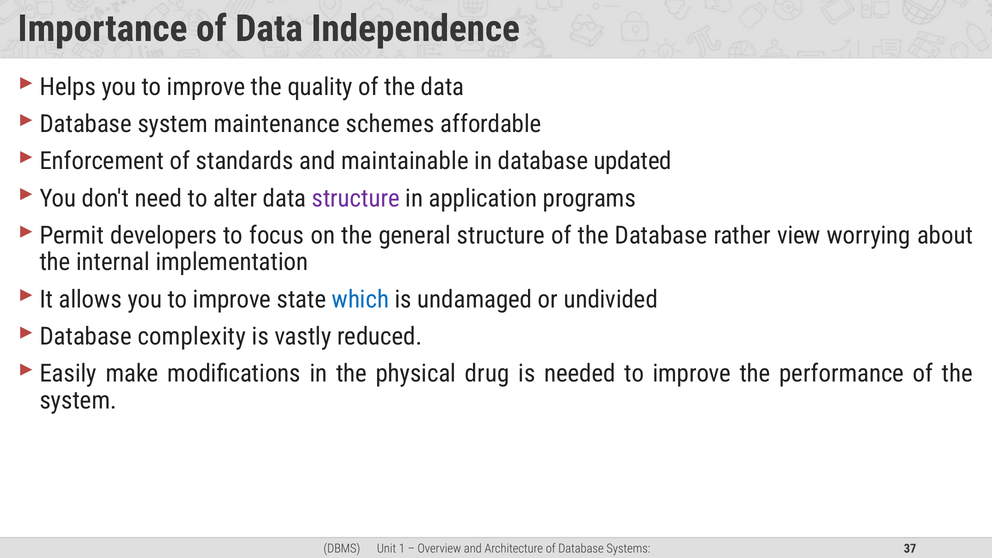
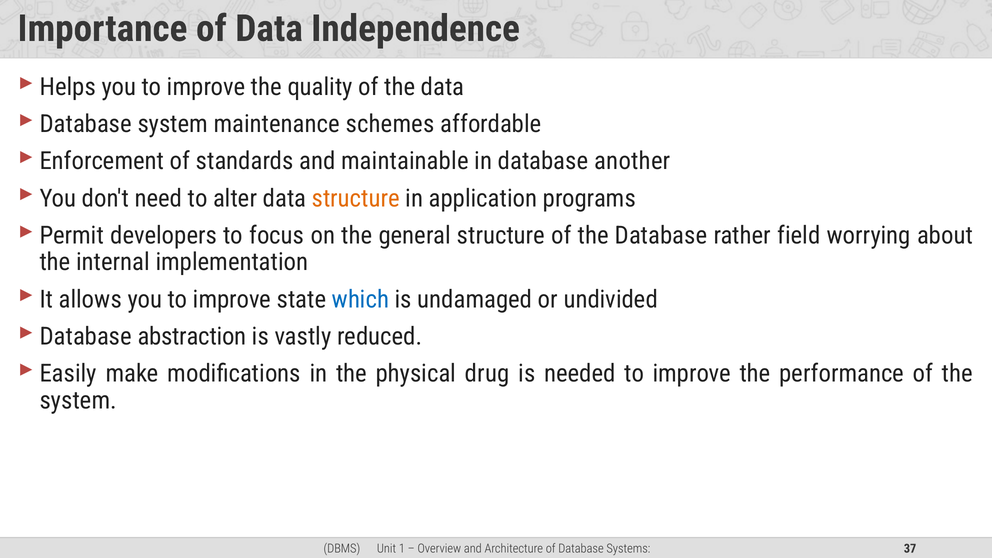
updated: updated -> another (632, 161)
structure colour: purple -> orange (356, 198)
view: view -> field (799, 235)
complexity: complexity -> abstraction (192, 336)
